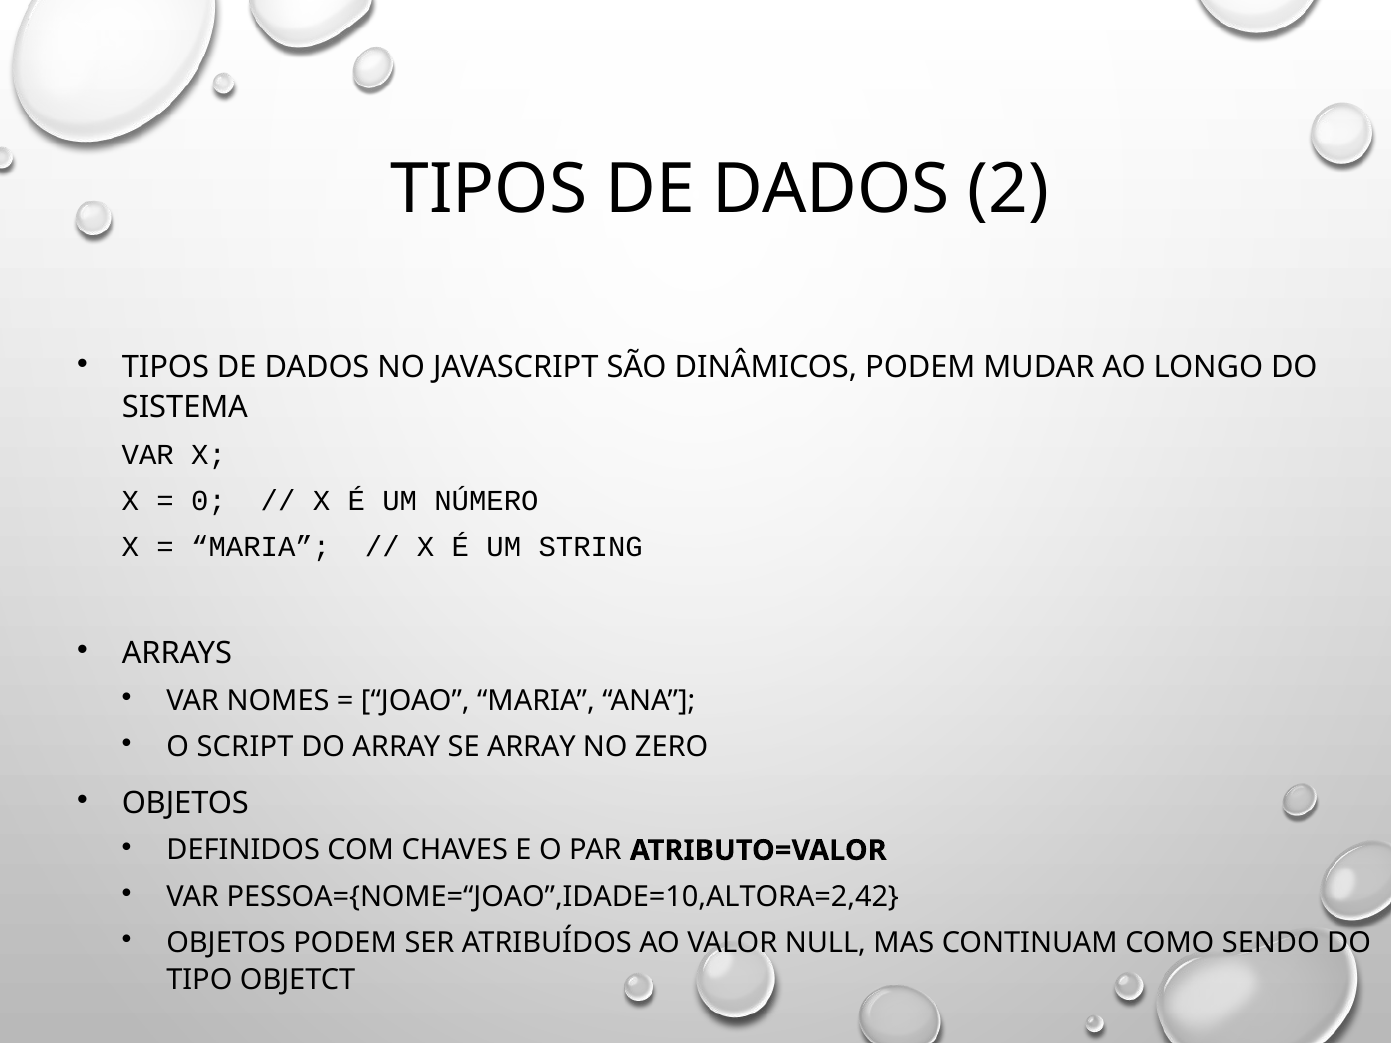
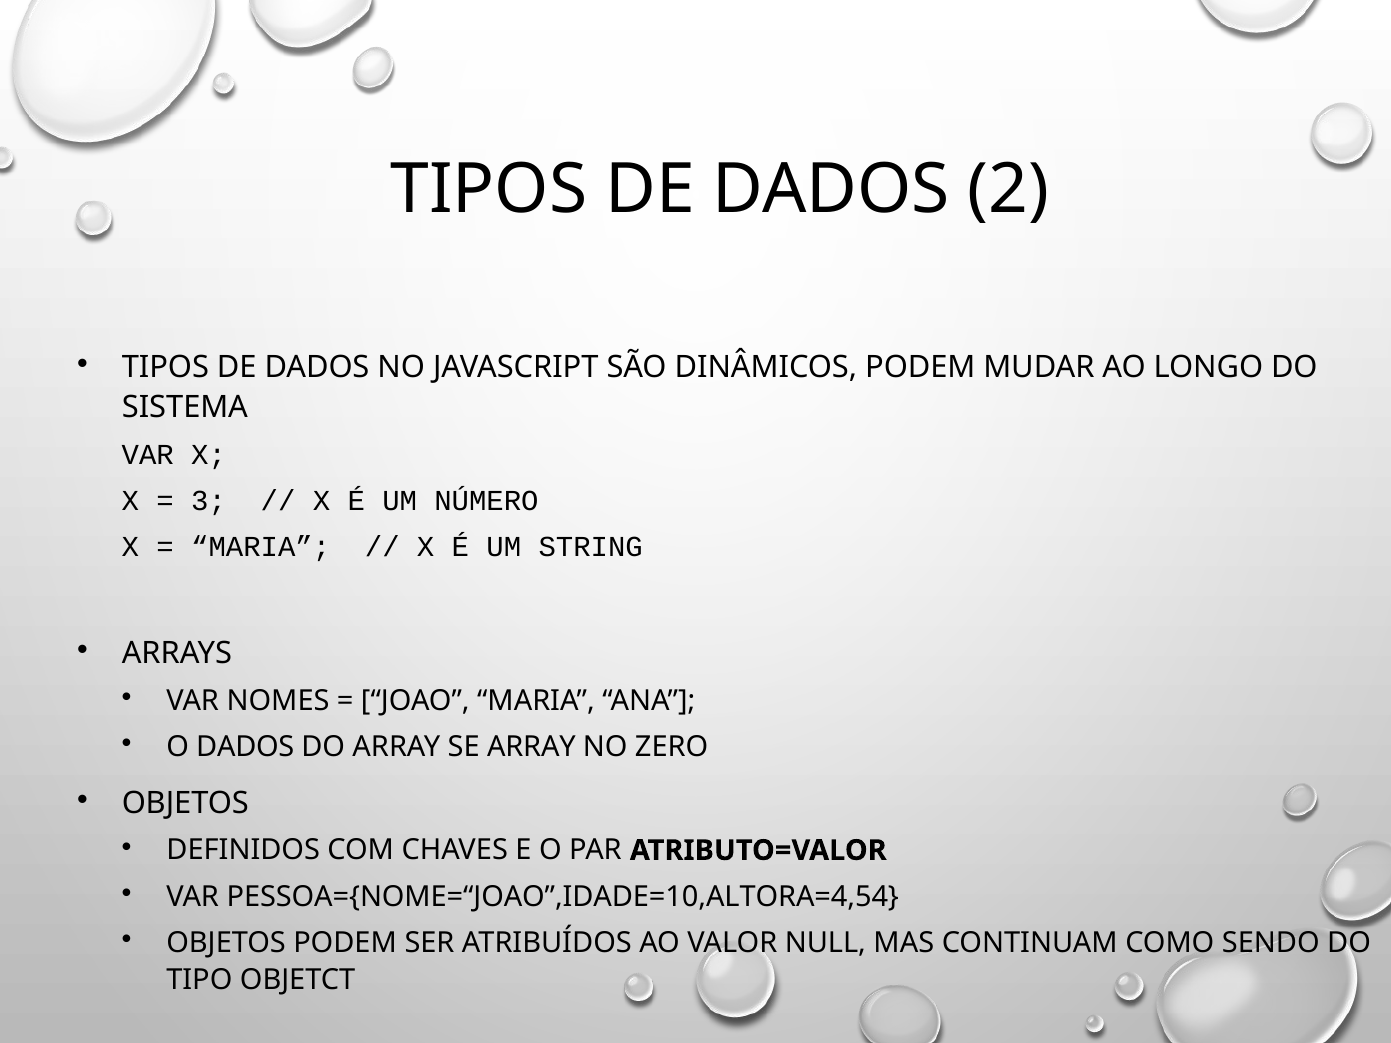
0: 0 -> 3 (209, 501)
O SCRIPT: SCRIPT -> DADOS (245, 747)
PESSOA={NOME=“JOAO”,IDADE=10,ALTORA=2,42: PESSOA={NOME=“JOAO”,IDADE=10,ALTORA=2,42 -> PESSOA={NOME=“JOAO”,IDADE=10,ALTORA=4,54 (563, 897)
